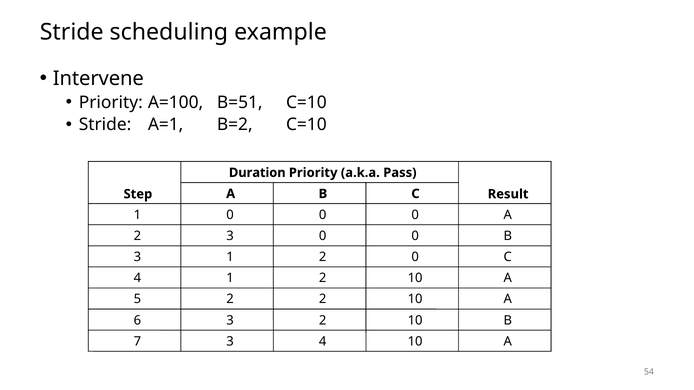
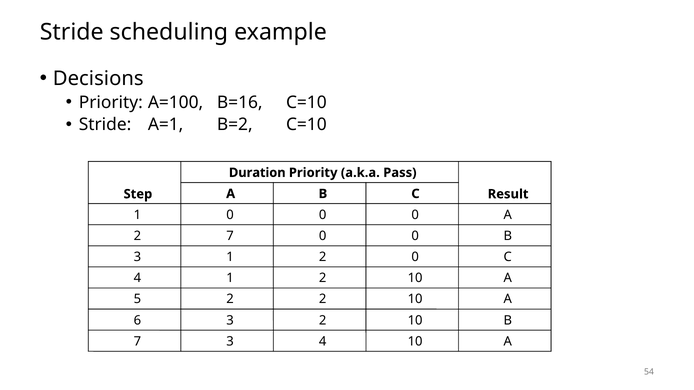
Intervene: Intervene -> Decisions (98, 78)
B=51: B=51 -> B=16 (240, 102)
2 3: 3 -> 7 (230, 236)
